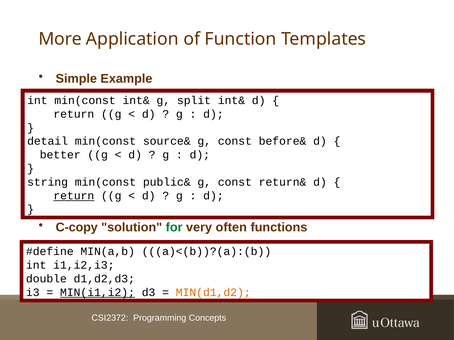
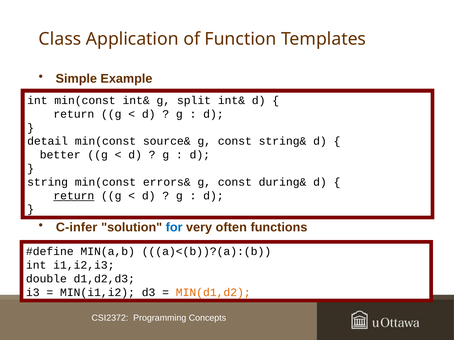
More: More -> Class (60, 39)
before&: before& -> string& (283, 141)
public&: public& -> errors& (167, 182)
return&: return& -> during& (283, 182)
C-copy: C-copy -> C-infer (77, 228)
for colour: green -> blue (174, 228)
MIN(i1,i2 underline: present -> none (97, 293)
